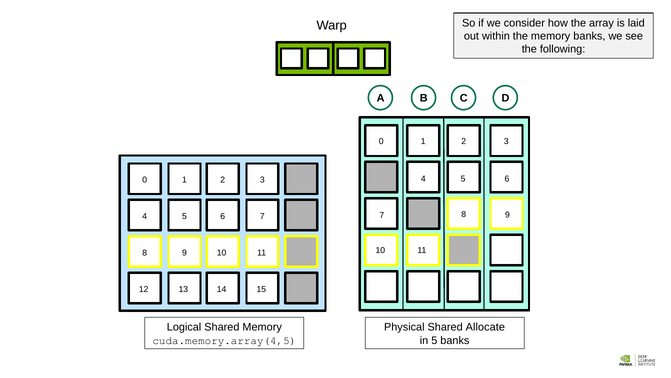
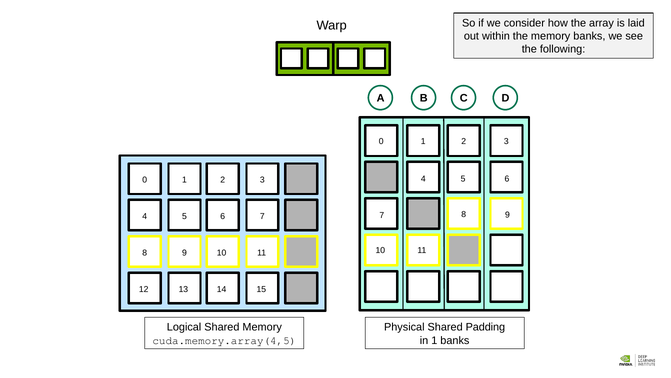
Allocate: Allocate -> Padding (485, 327)
in 5: 5 -> 1 (434, 340)
